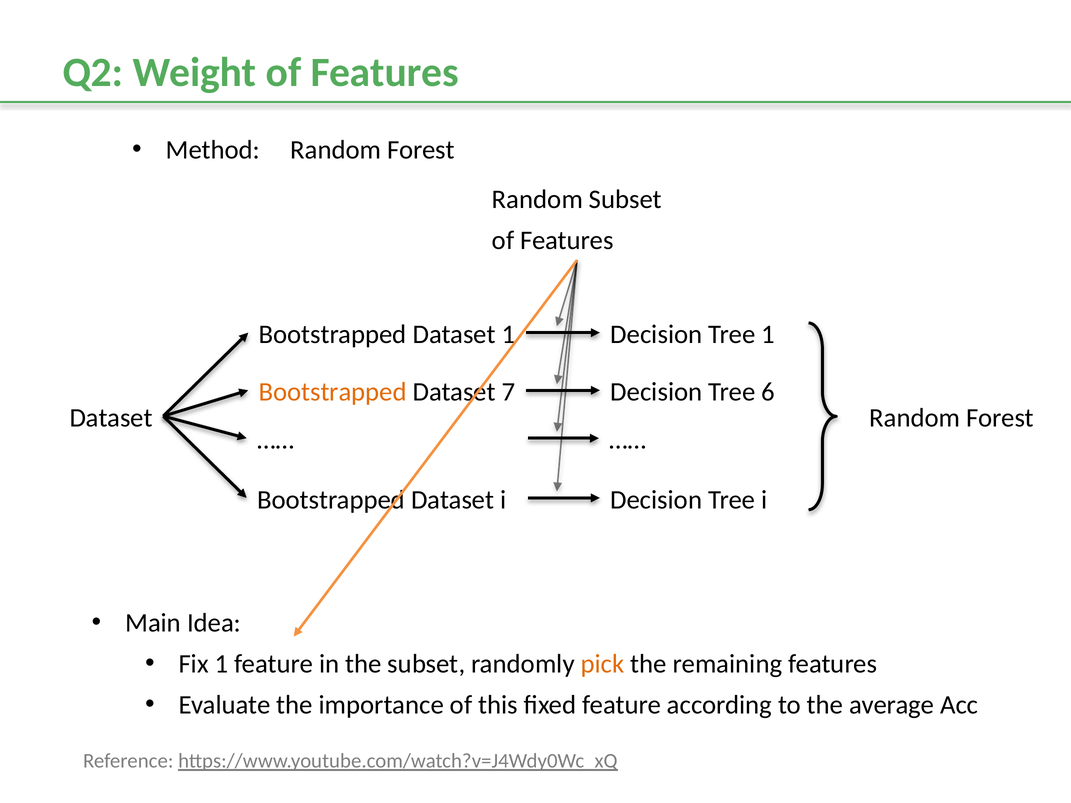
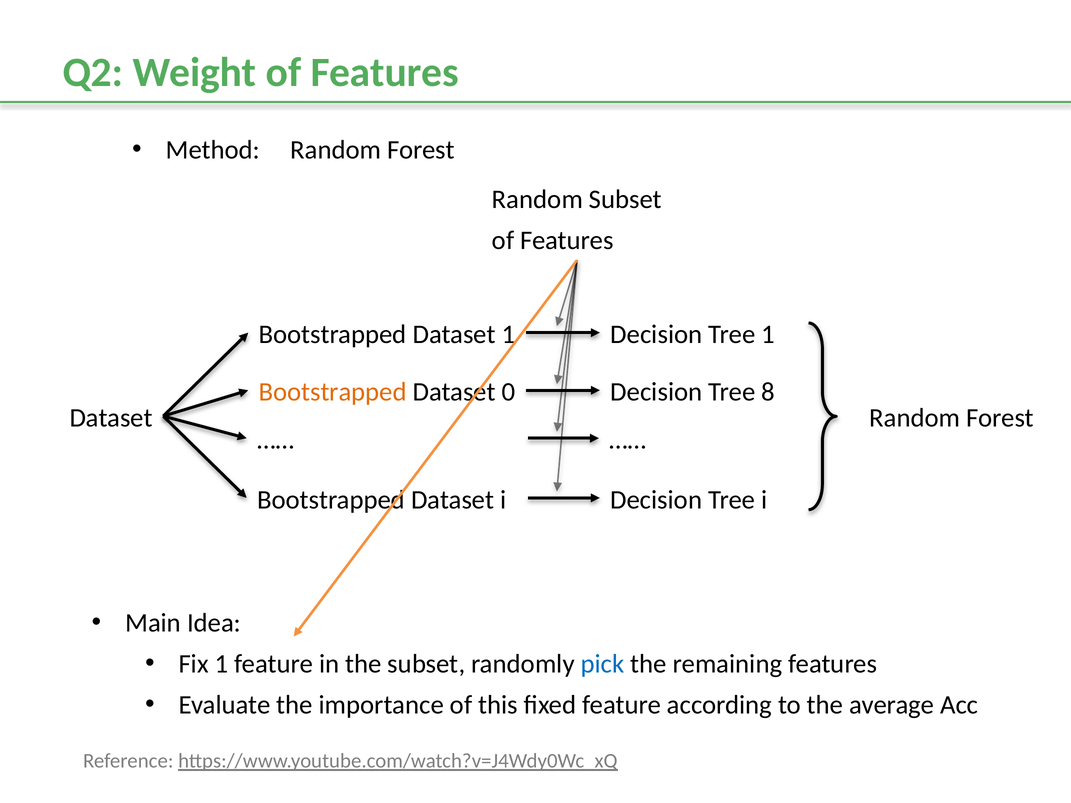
7: 7 -> 0 (508, 392)
6: 6 -> 8 (768, 392)
pick colour: orange -> blue (603, 664)
